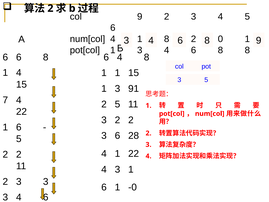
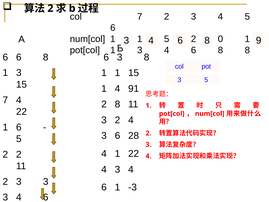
9: 9 -> 7 (140, 17)
num[col 4: 4 -> 1 (113, 39)
8: 8 -> 5 (167, 39)
4: 4 -> 3 (120, 57)
4: 4 -> 3 (19, 73)
3: 3 -> 4 (117, 89)
5: 5 -> 8 (117, 104)
3 2 2: 2 -> 4 (131, 120)
4 3 1: 1 -> 4 (131, 169)
-0: -0 -> -3 (132, 187)
